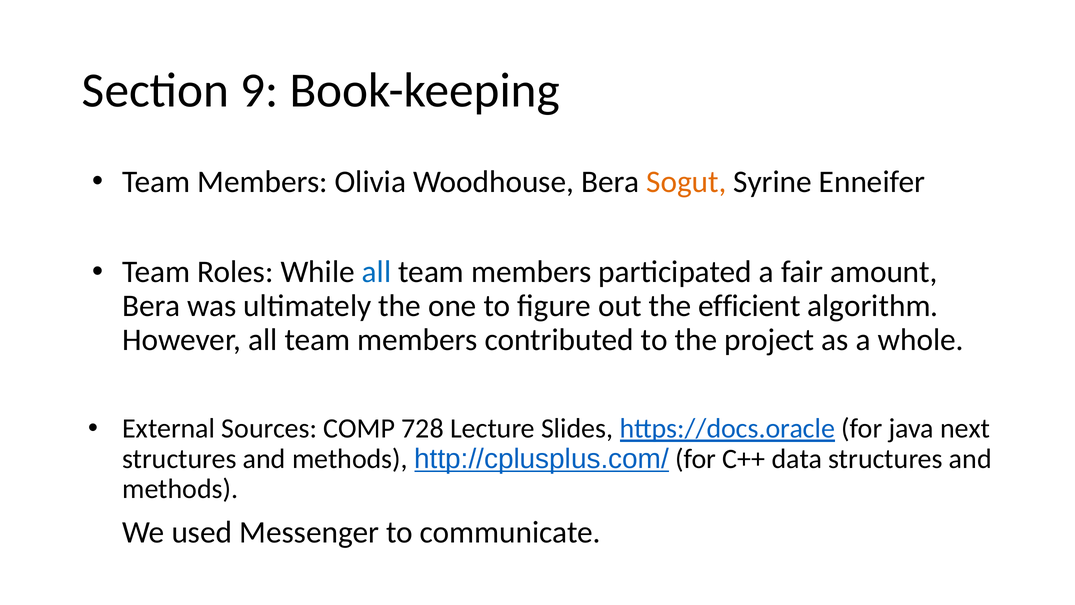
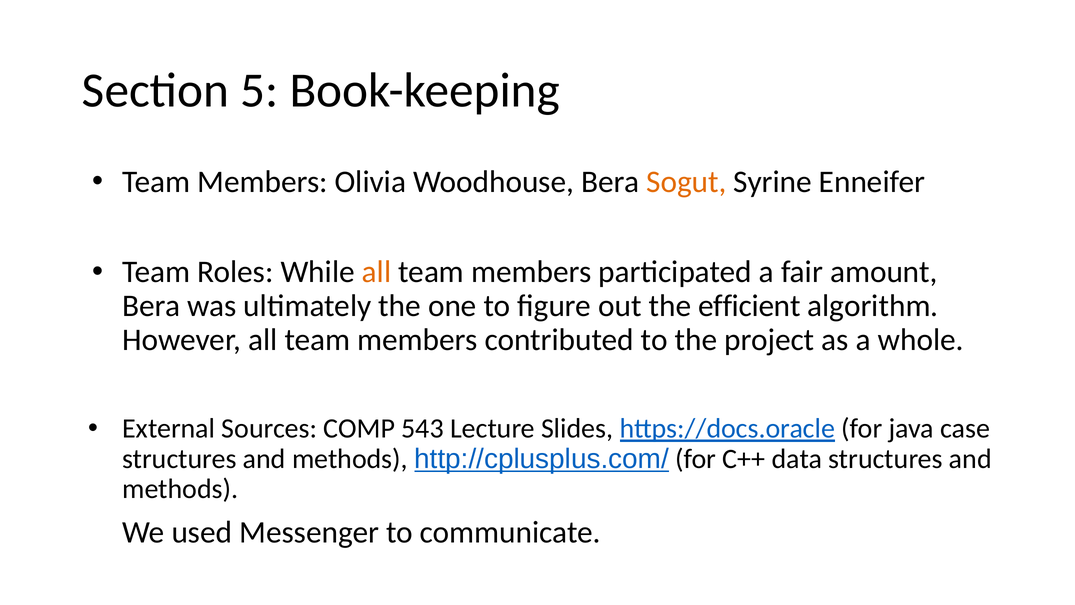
9: 9 -> 5 (259, 90)
all colour: blue -> orange (377, 272)
728: 728 -> 543 (423, 428)
next: next -> case (965, 428)
